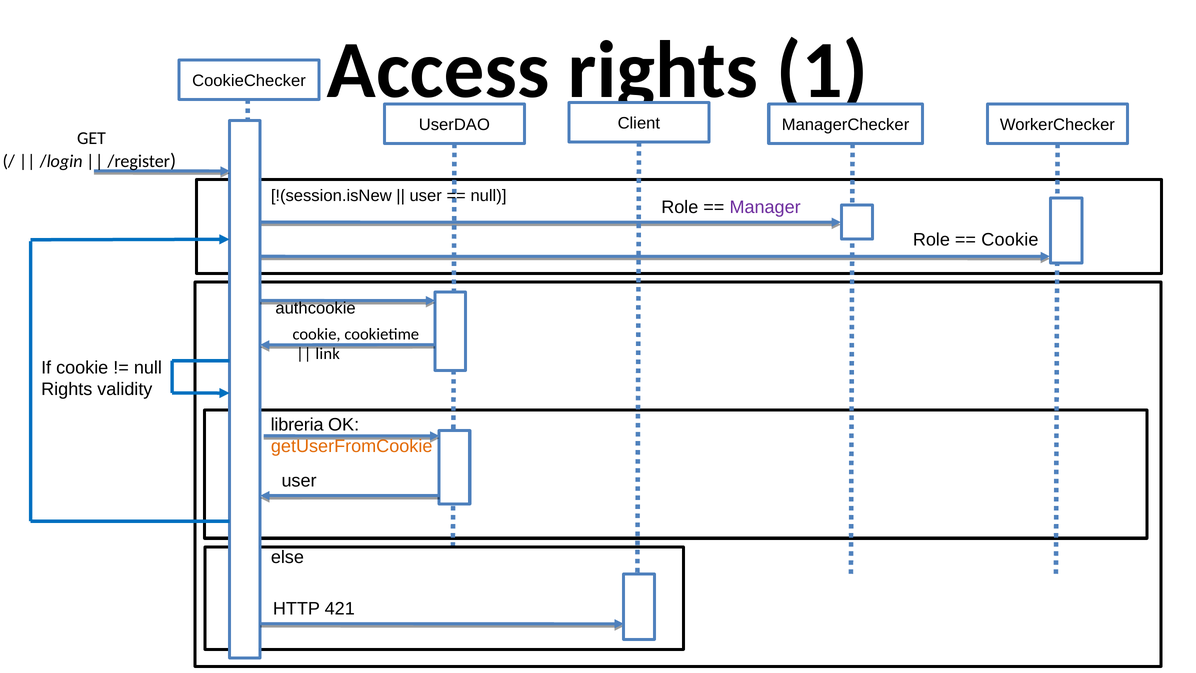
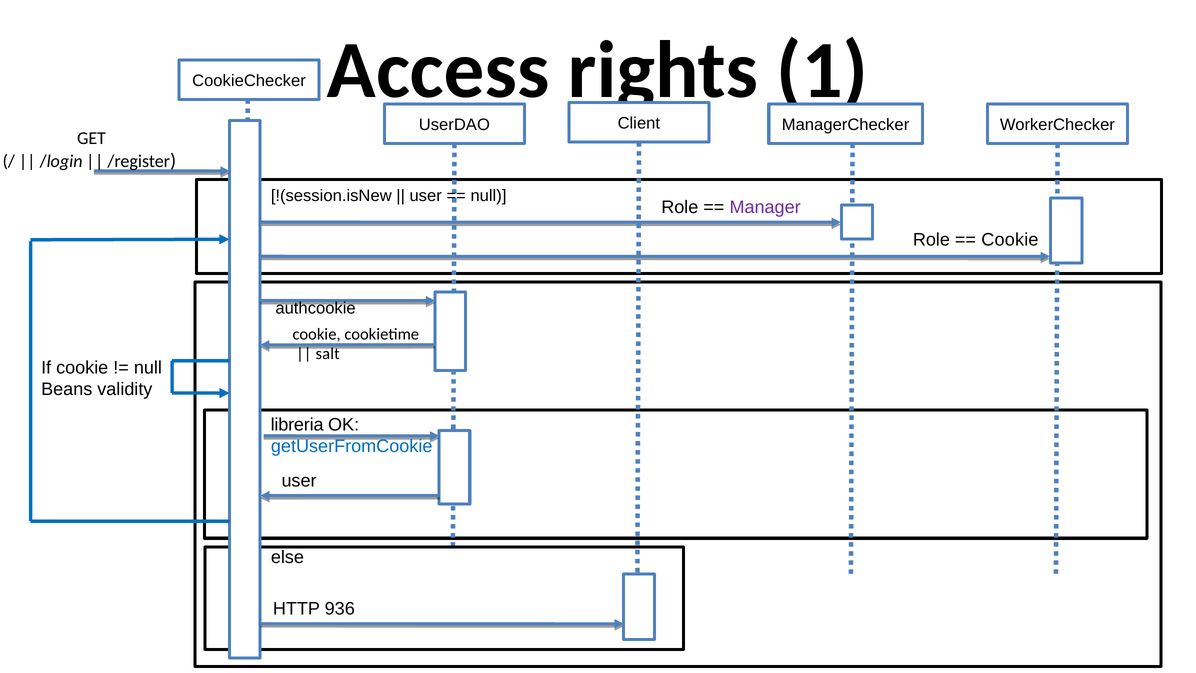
link: link -> salt (328, 354)
Rights: Rights -> Beans (67, 389)
getUserFromCookie colour: orange -> blue (352, 446)
421: 421 -> 936 (340, 609)
